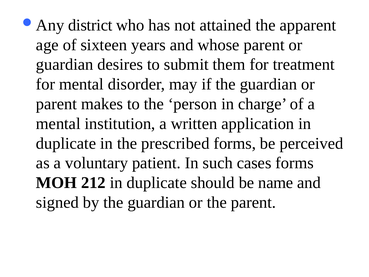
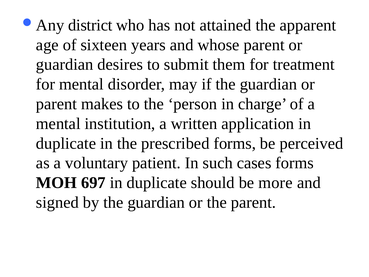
212: 212 -> 697 (93, 183)
name: name -> more (276, 183)
